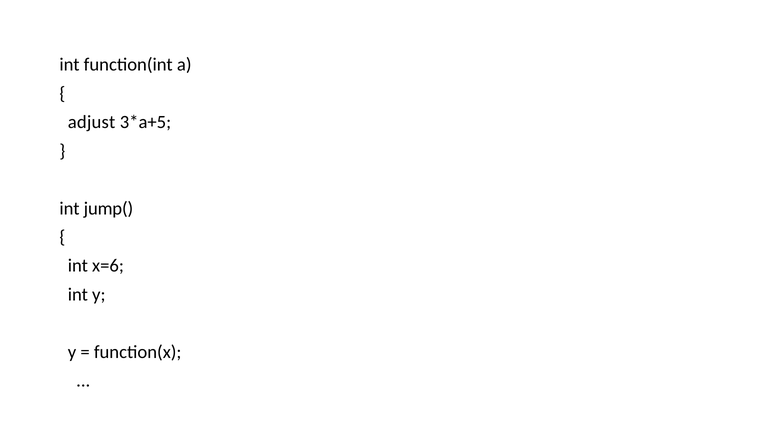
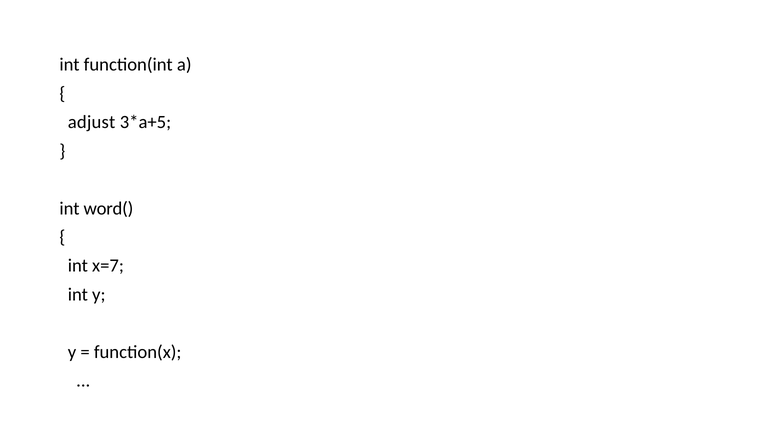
jump(: jump( -> word( (108, 208)
x=6: x=6 -> x=7 (108, 266)
